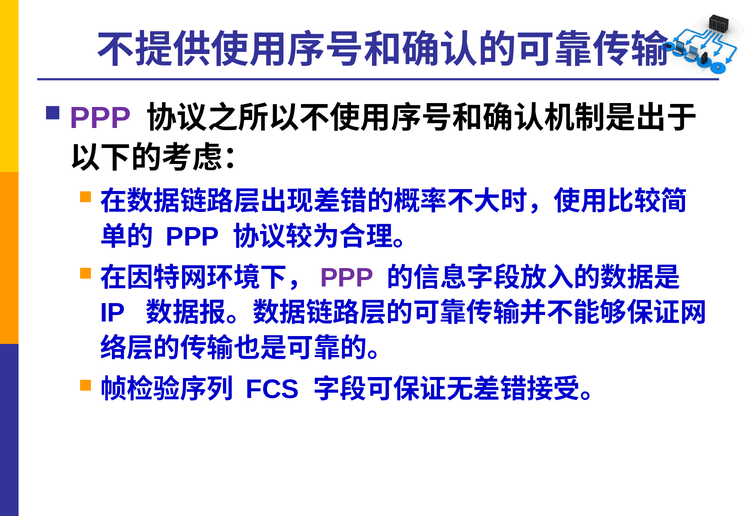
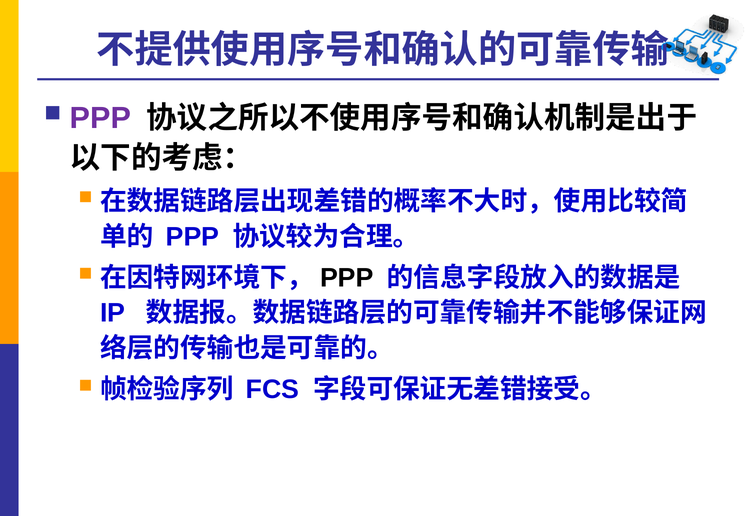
PPP colour: purple -> black (347, 278)
